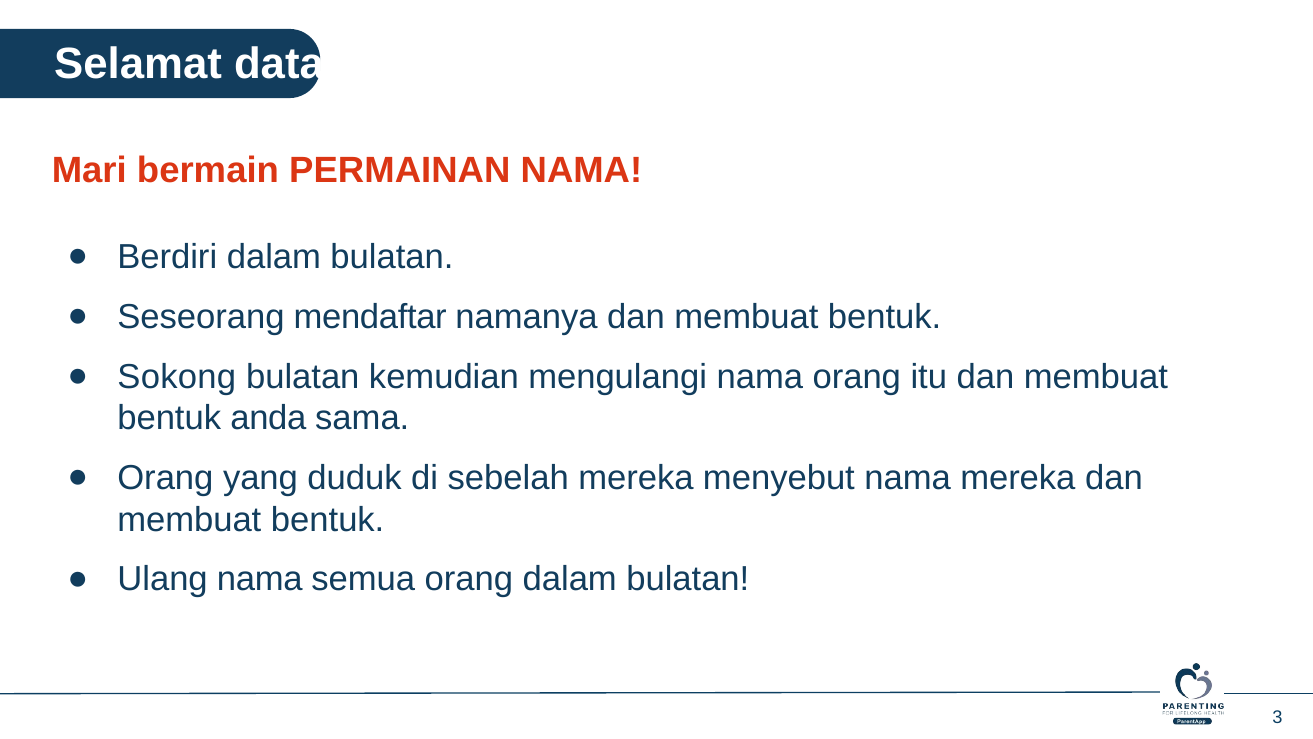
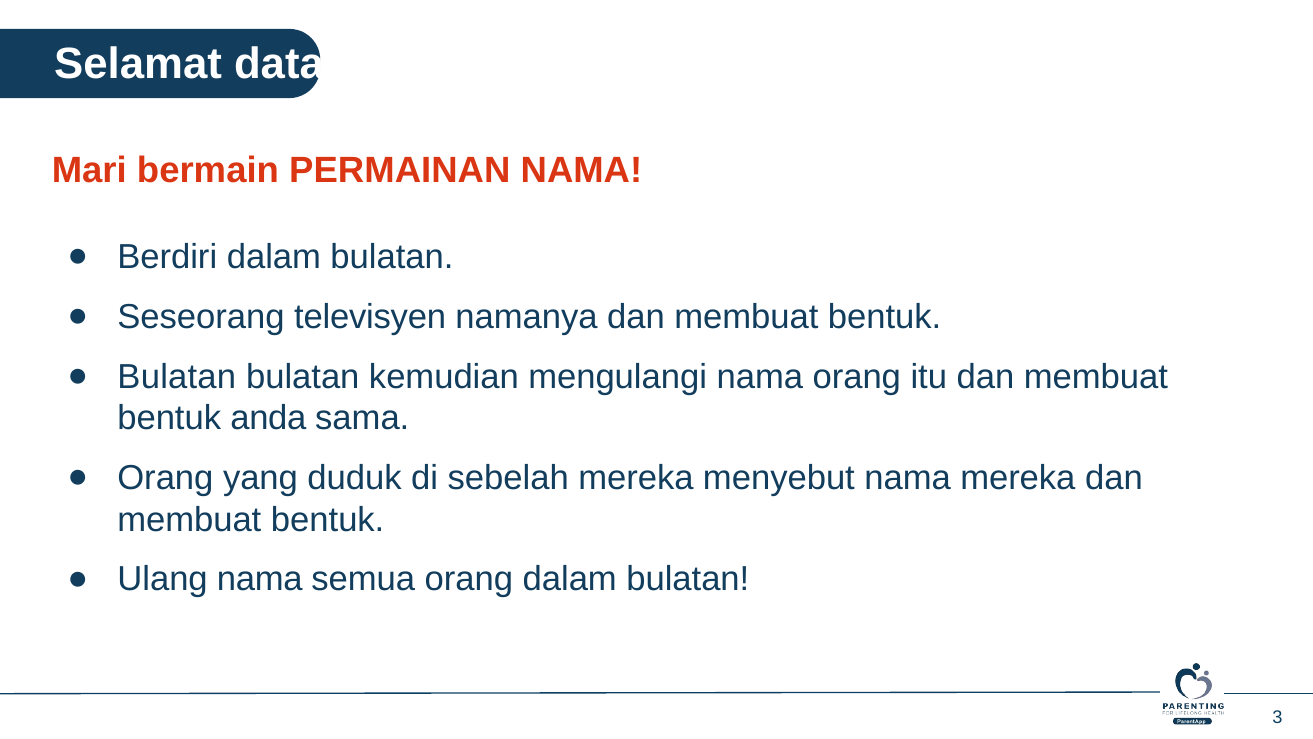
mendaftar: mendaftar -> televisyen (370, 317)
Sokong: Sokong -> Bulatan (177, 376)
